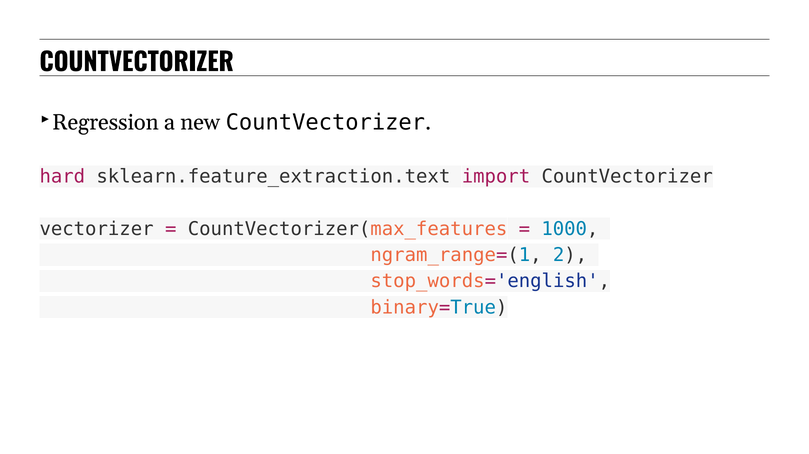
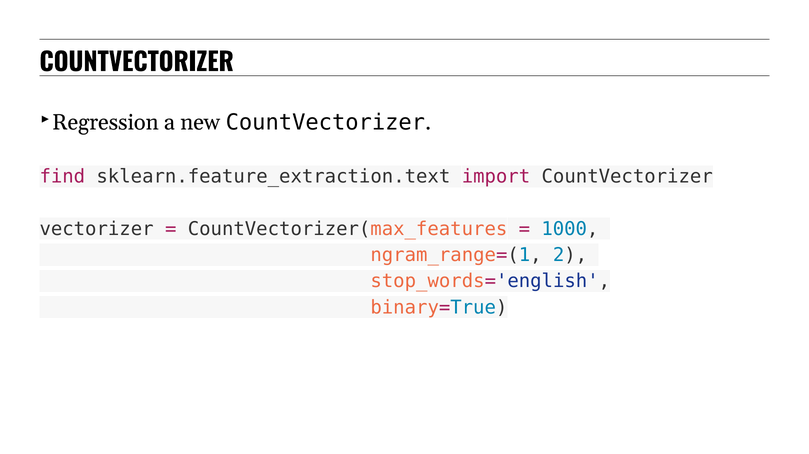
hard: hard -> find (62, 177)
